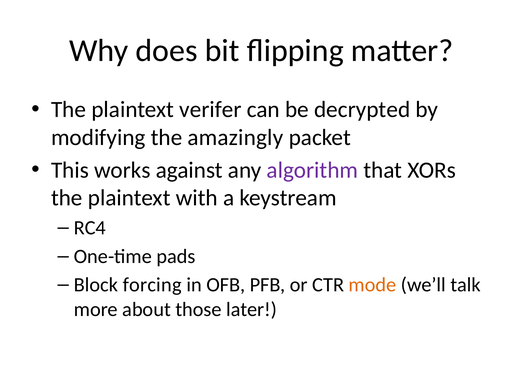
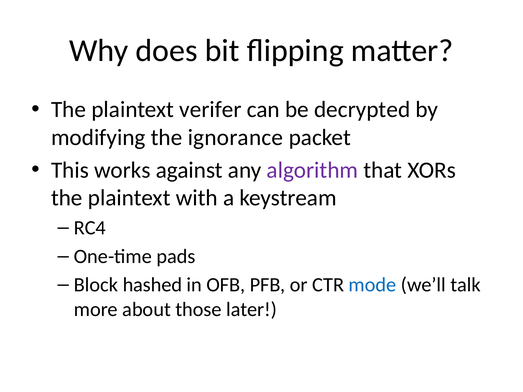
amazingly: amazingly -> ignorance (235, 138)
forcing: forcing -> hashed (152, 285)
mode colour: orange -> blue (373, 285)
